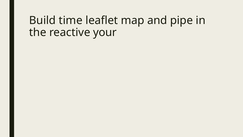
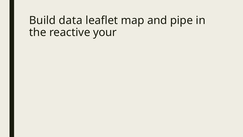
time: time -> data (71, 20)
